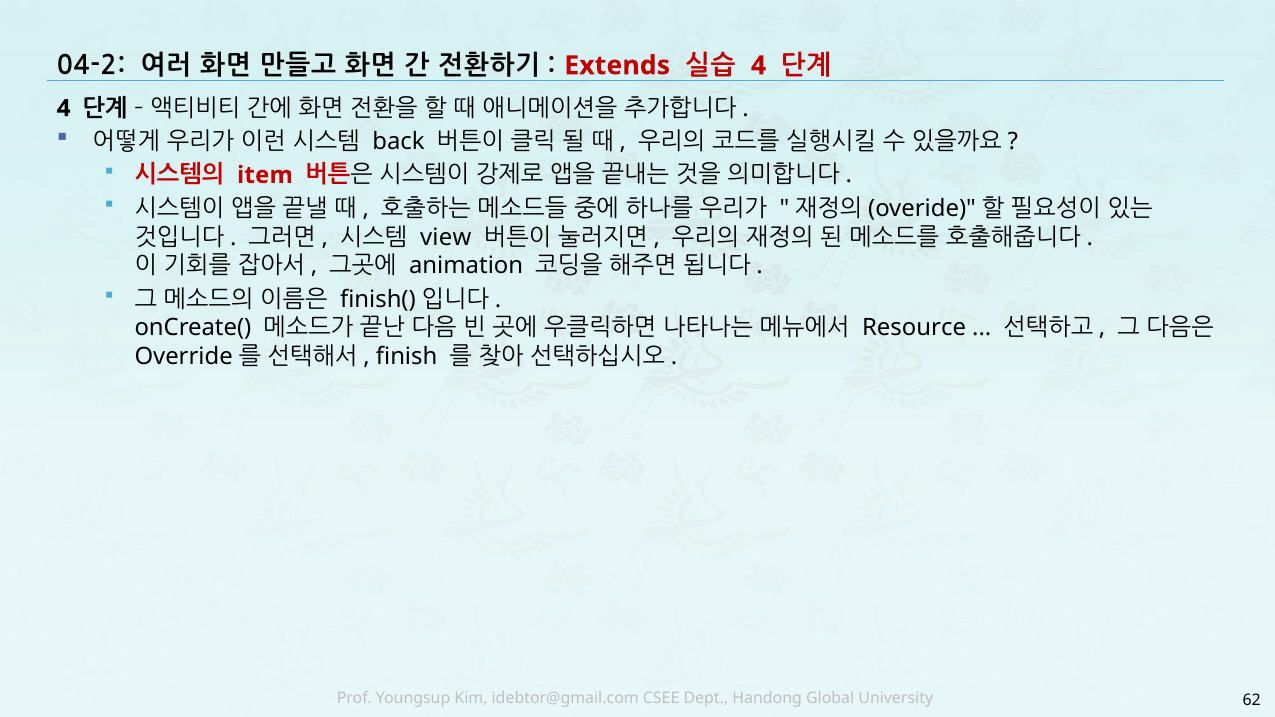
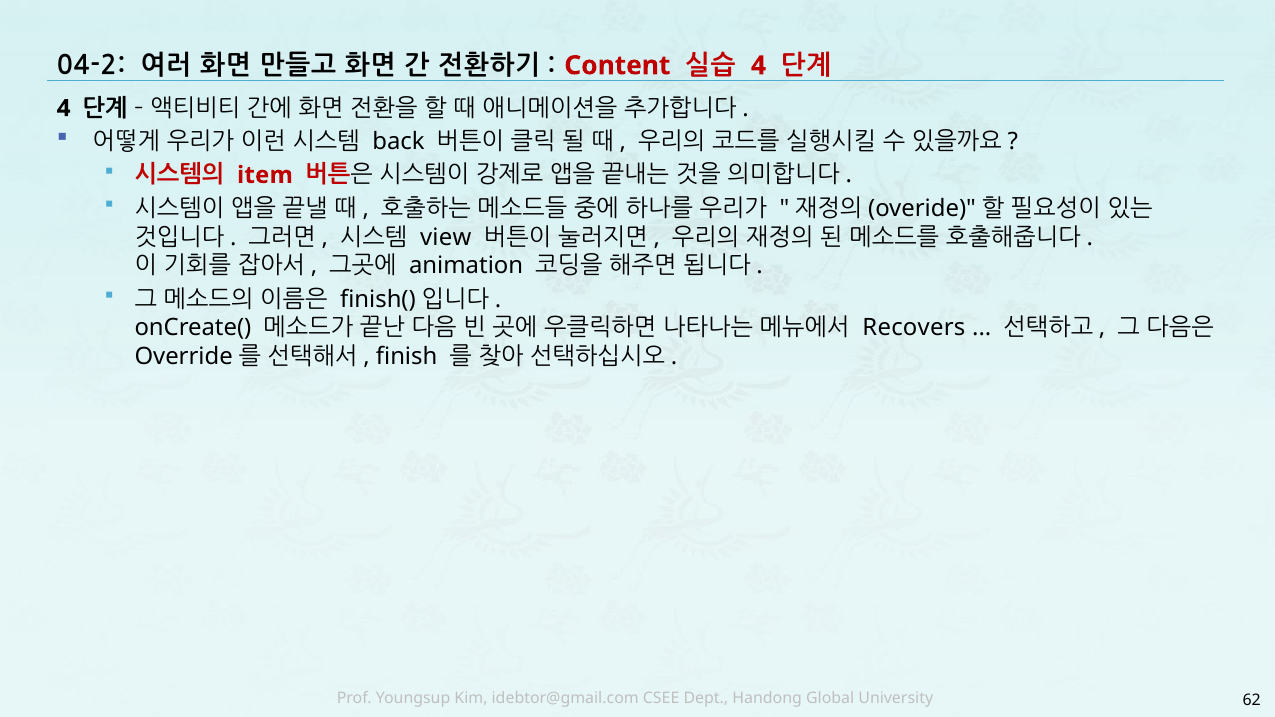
Extends: Extends -> Content (617, 66)
Resource: Resource -> Recovers (914, 328)
